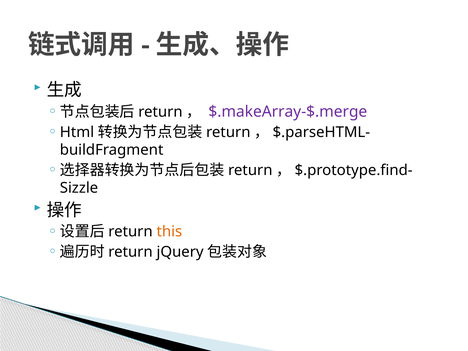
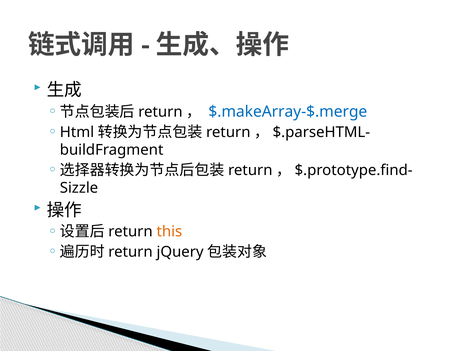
$.makeArray-$.merge colour: purple -> blue (288, 112)
